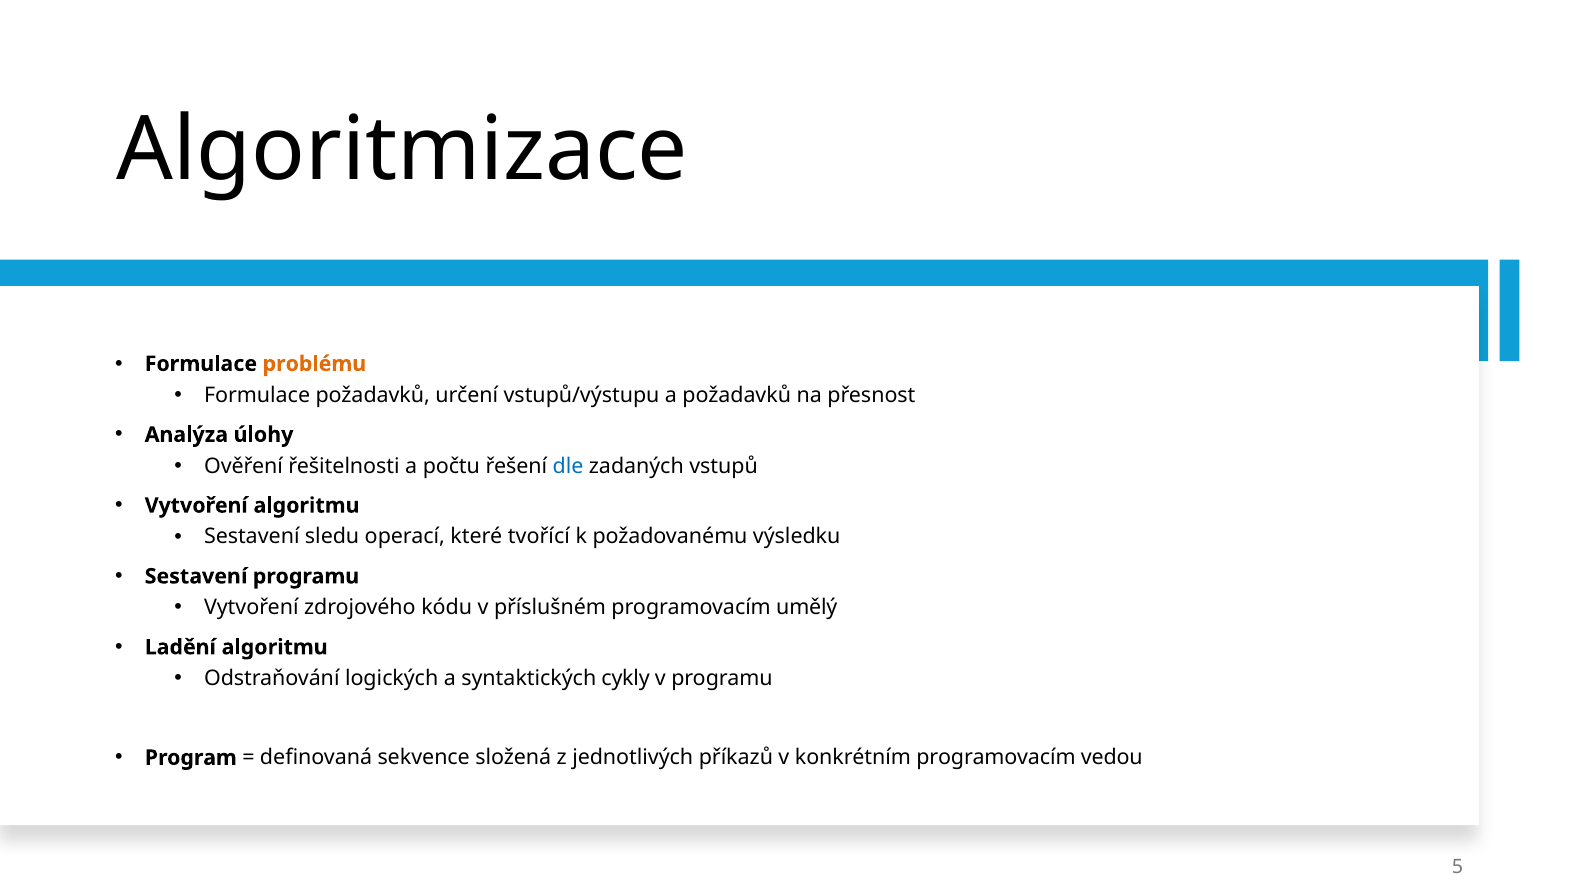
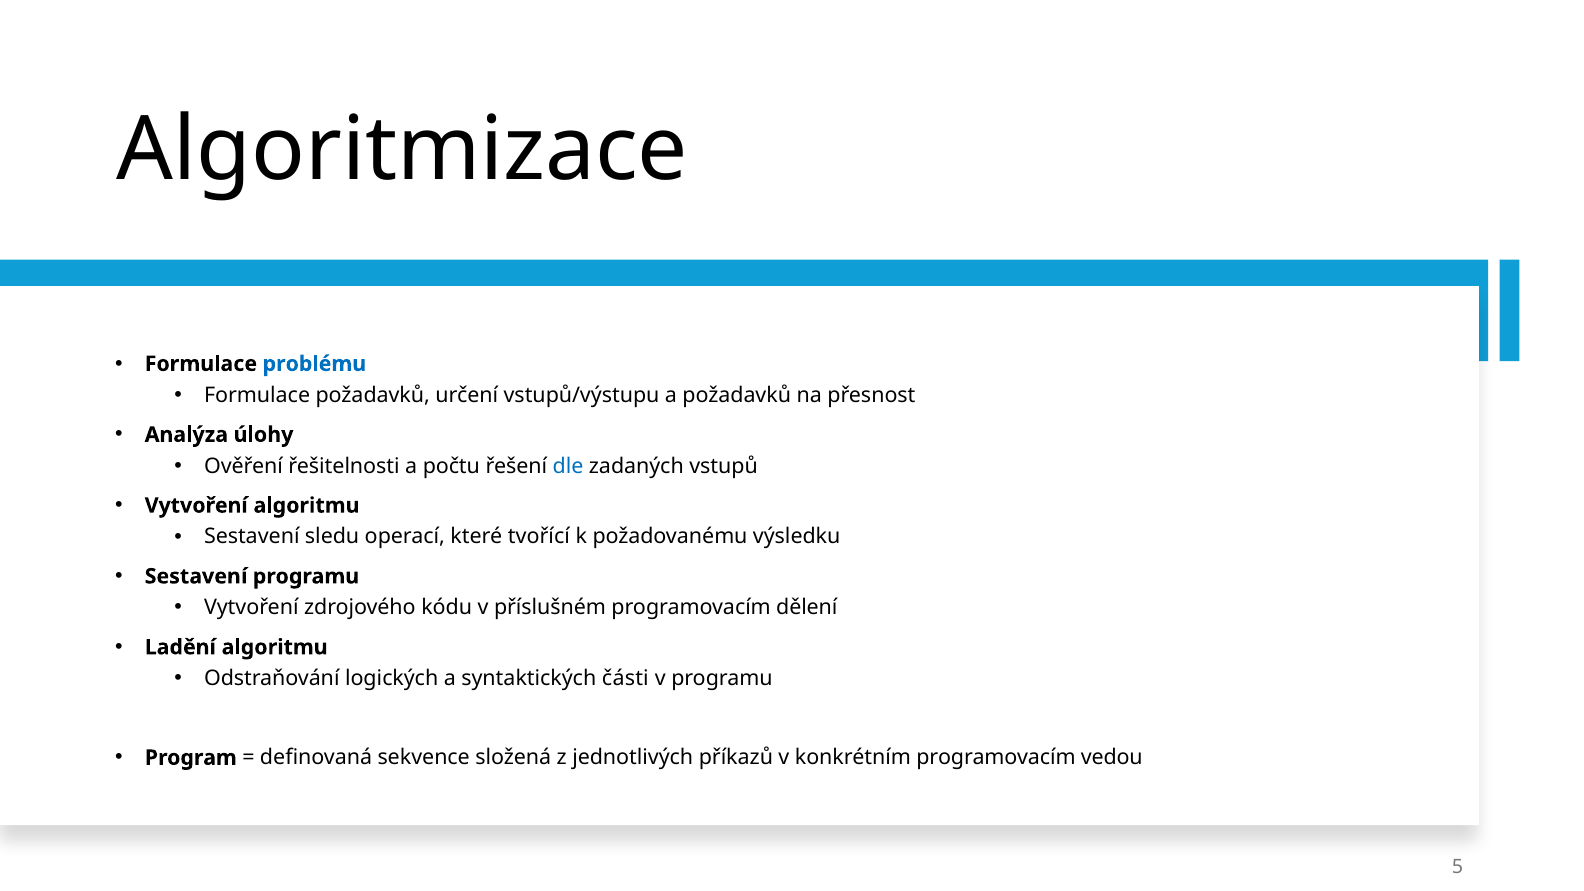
problému colour: orange -> blue (314, 364)
umělý: umělý -> dělení (807, 608)
cykly: cykly -> části (625, 679)
